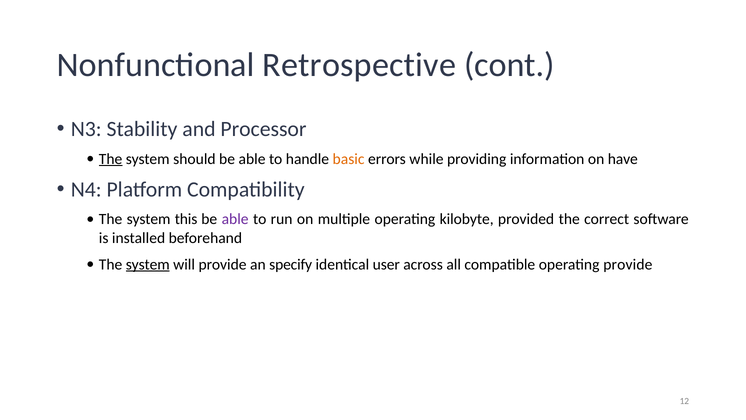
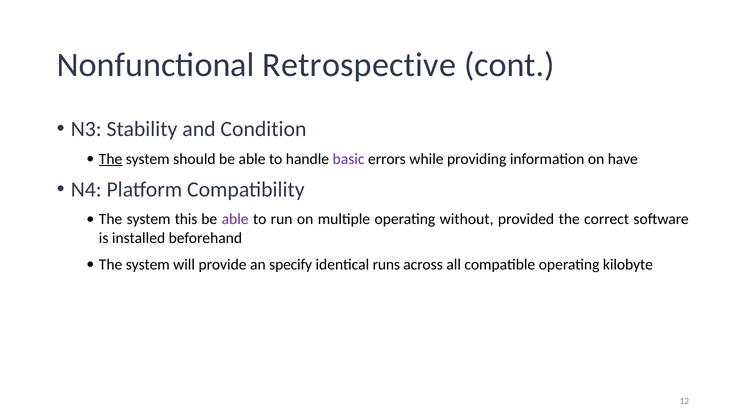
Processor: Processor -> Condition (263, 129)
basic colour: orange -> purple (349, 159)
kilobyte: kilobyte -> without (467, 219)
system underline: present -> none (148, 264)
user: user -> runs (386, 264)
operating provide: provide -> kilobyte (628, 264)
